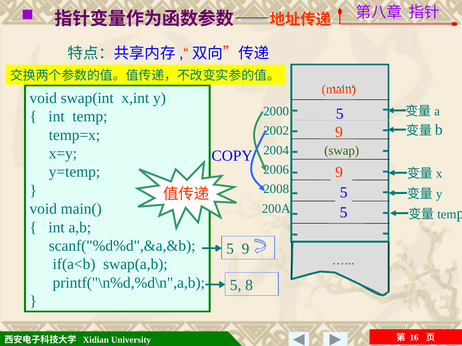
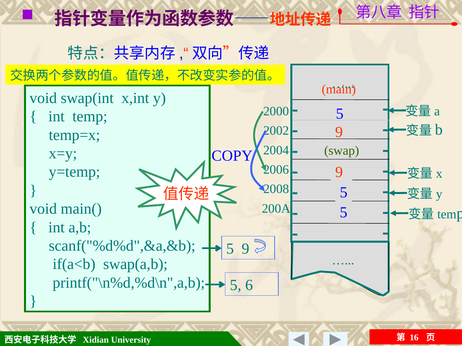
8: 8 -> 6 (249, 285)
